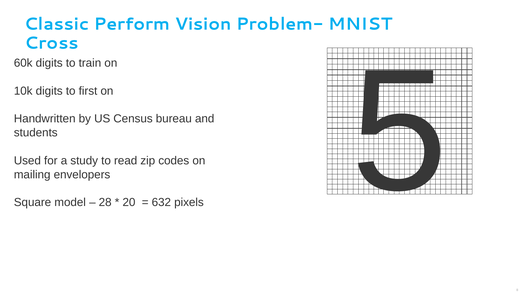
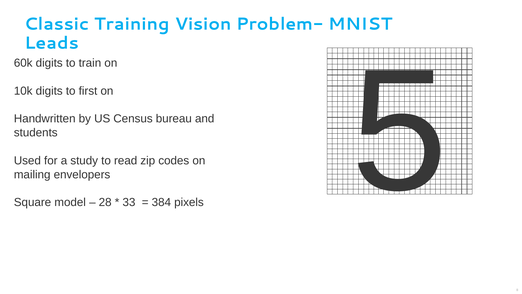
Perform: Perform -> Training (132, 24)
Cross: Cross -> Leads (52, 43)
20: 20 -> 33 (129, 202)
632: 632 -> 384 (161, 202)
